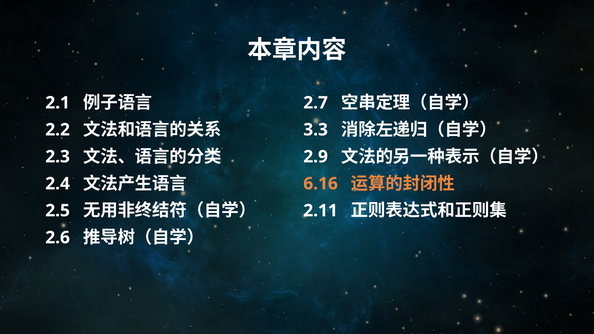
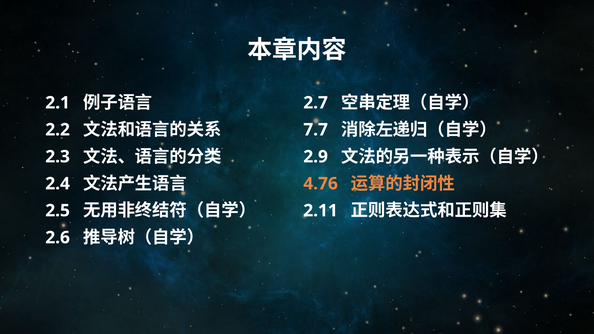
3.3: 3.3 -> 7.7 (316, 130)
6.16: 6.16 -> 4.76 (321, 184)
